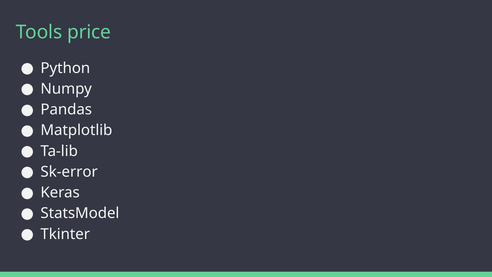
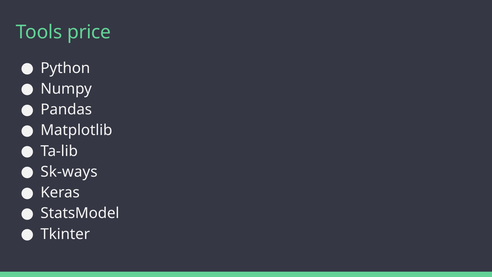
Sk-error: Sk-error -> Sk-ways (69, 172)
